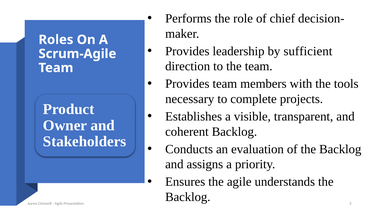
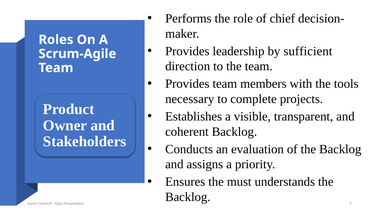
the agile: agile -> must (239, 182)
